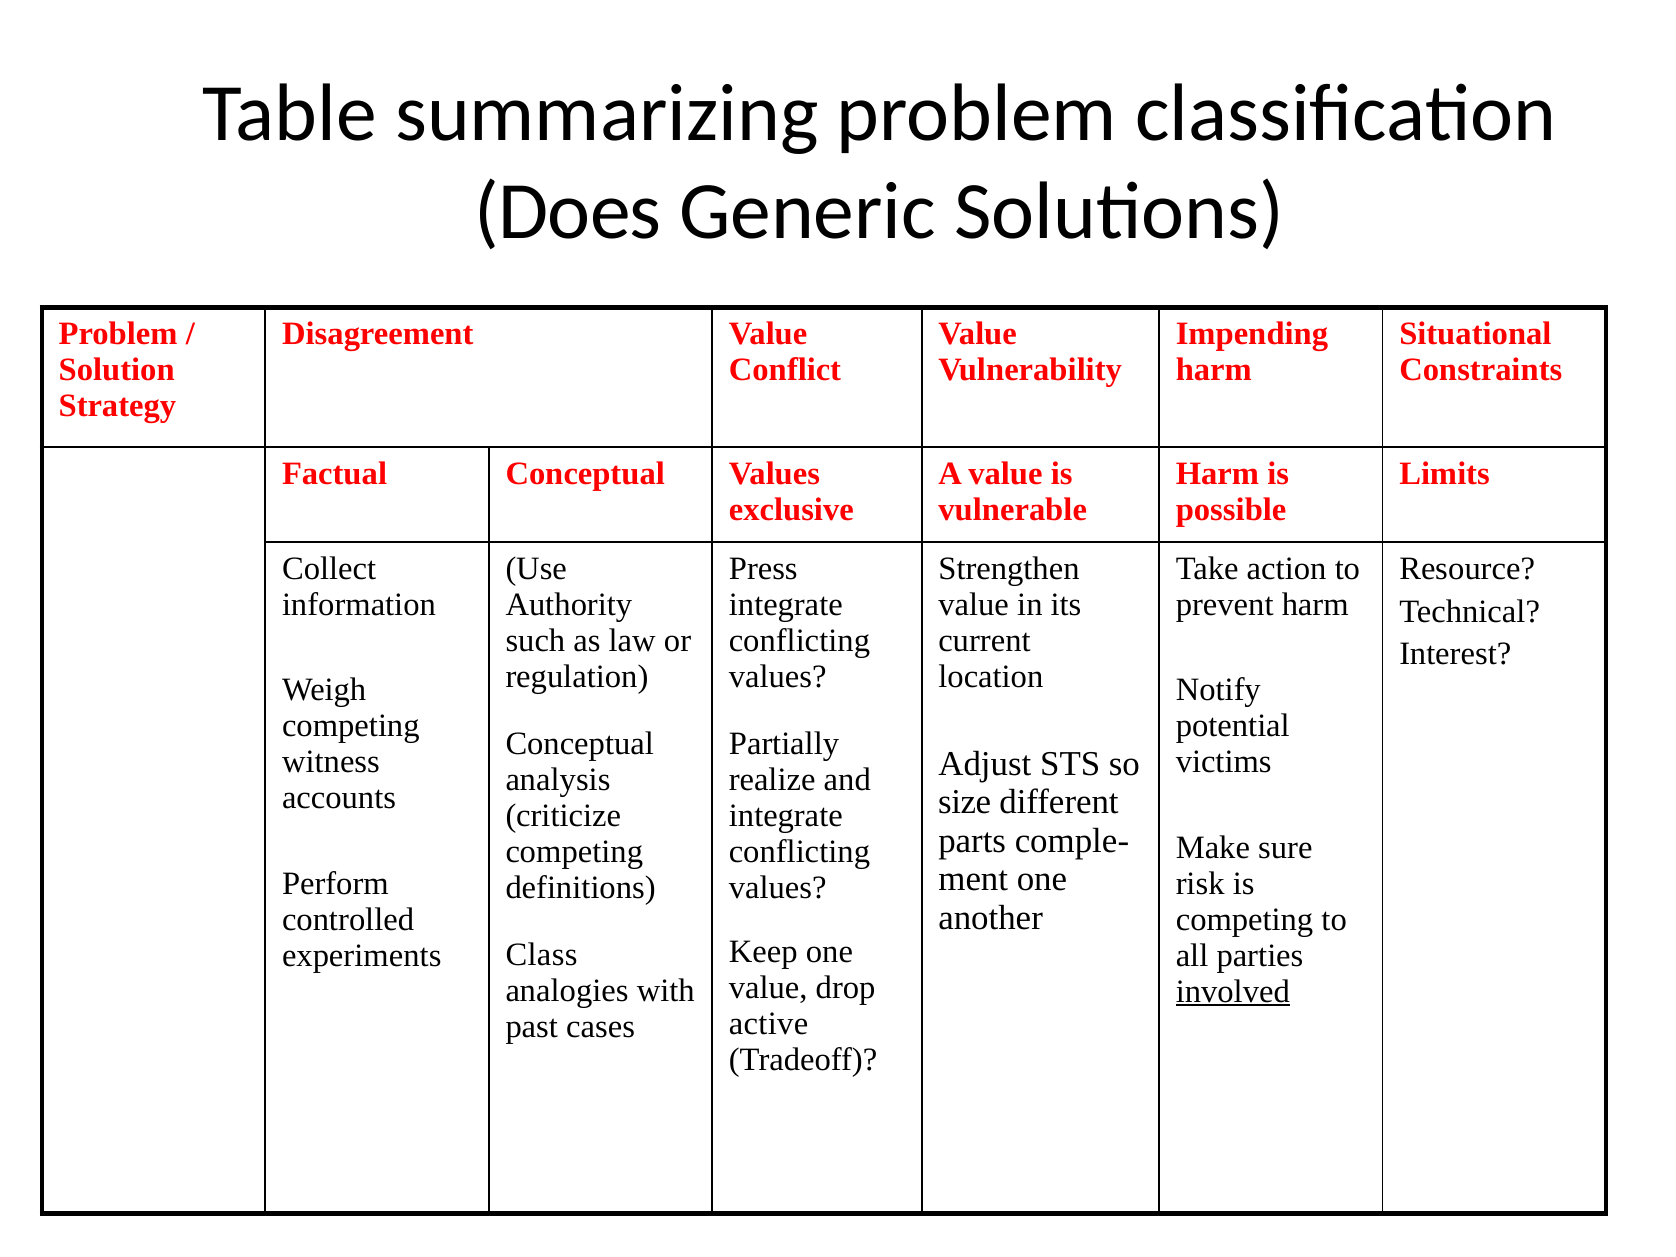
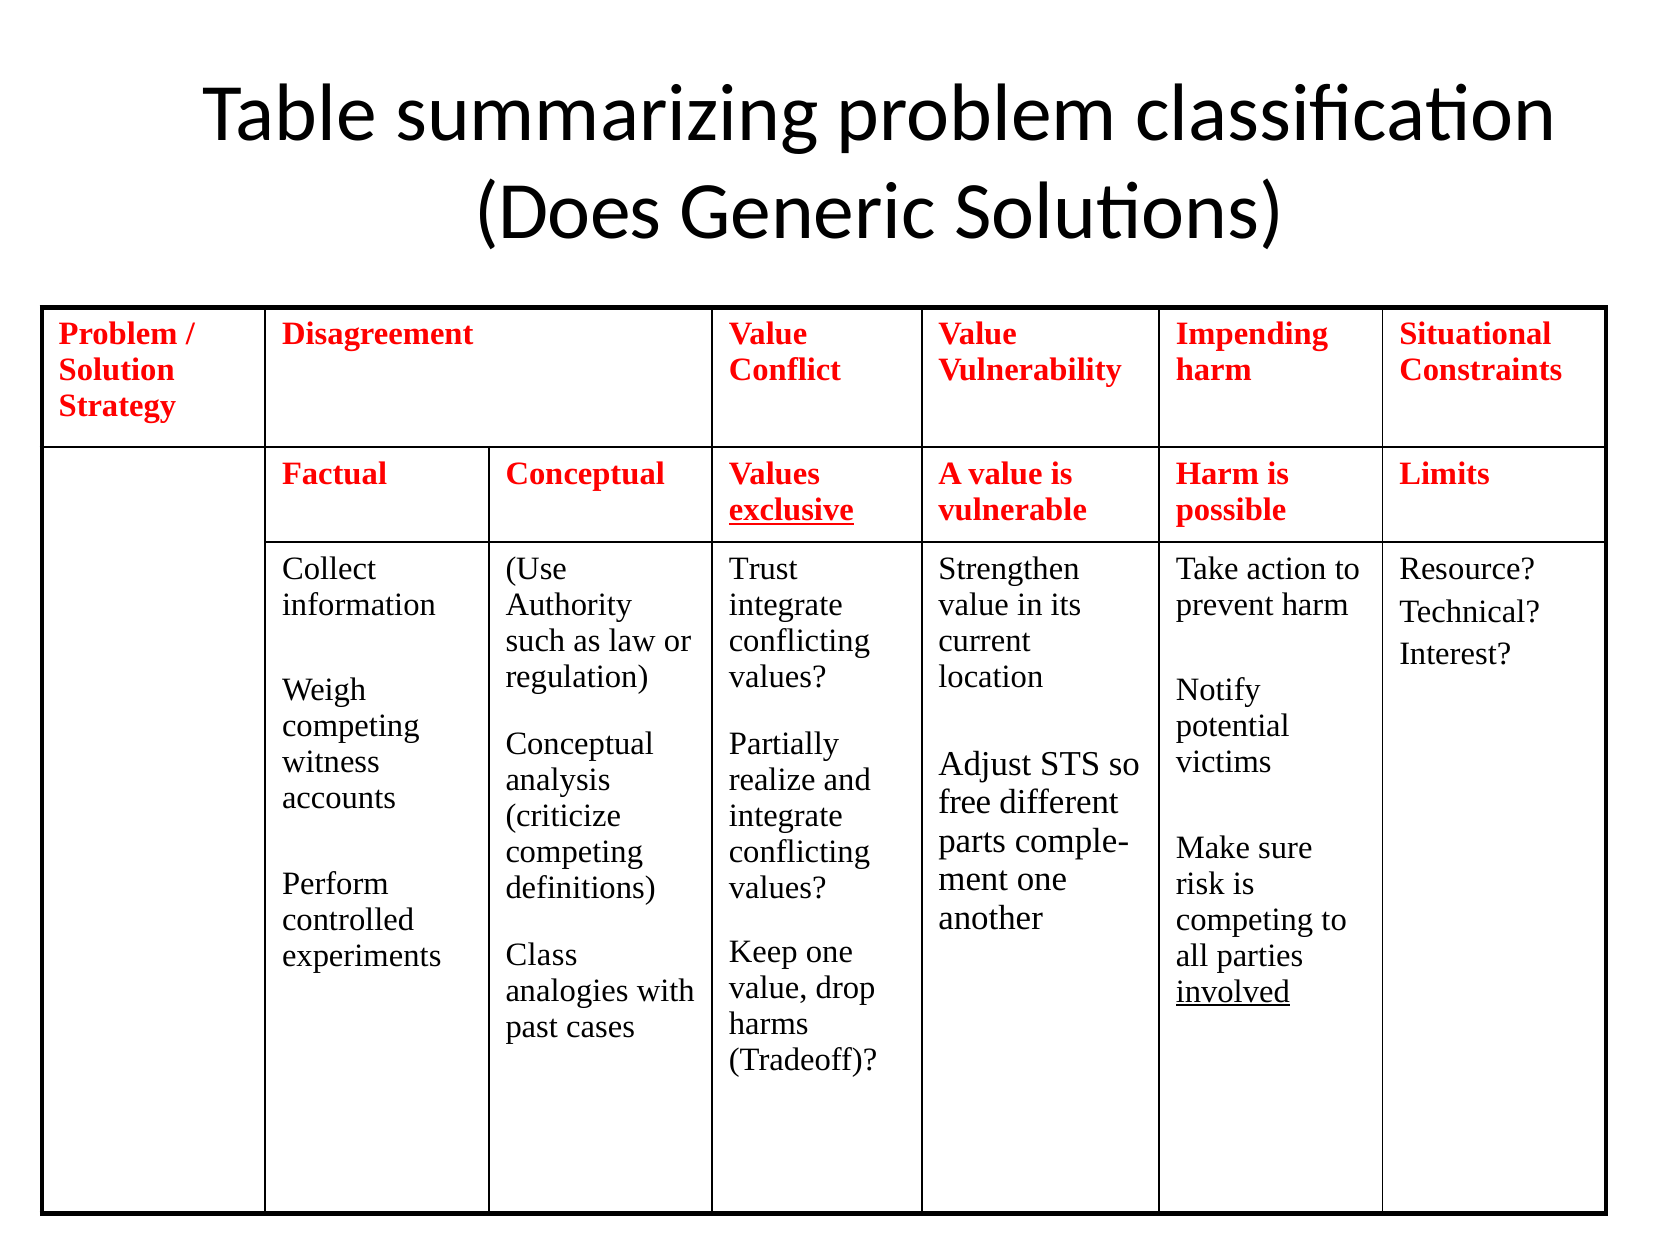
exclusive underline: none -> present (791, 510)
Press: Press -> Trust (763, 569)
size: size -> free (965, 802)
active: active -> harms (769, 1024)
